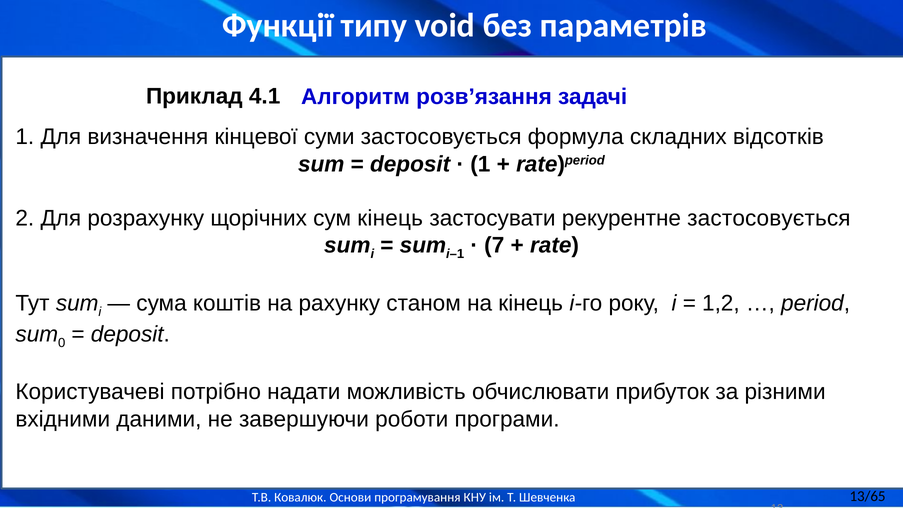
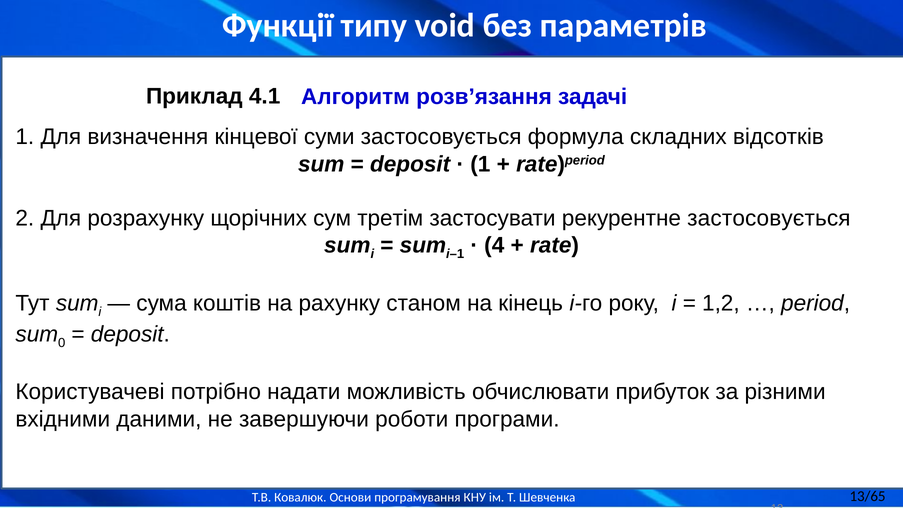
сум кінець: кінець -> третім (390, 218)
7: 7 -> 4 (494, 245)
